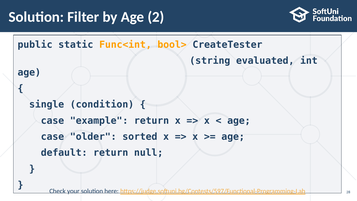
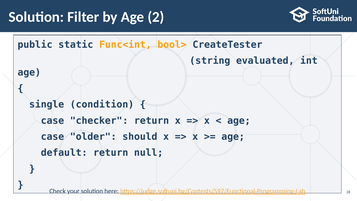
example: example -> checker (99, 121)
sorted: sorted -> should (140, 137)
